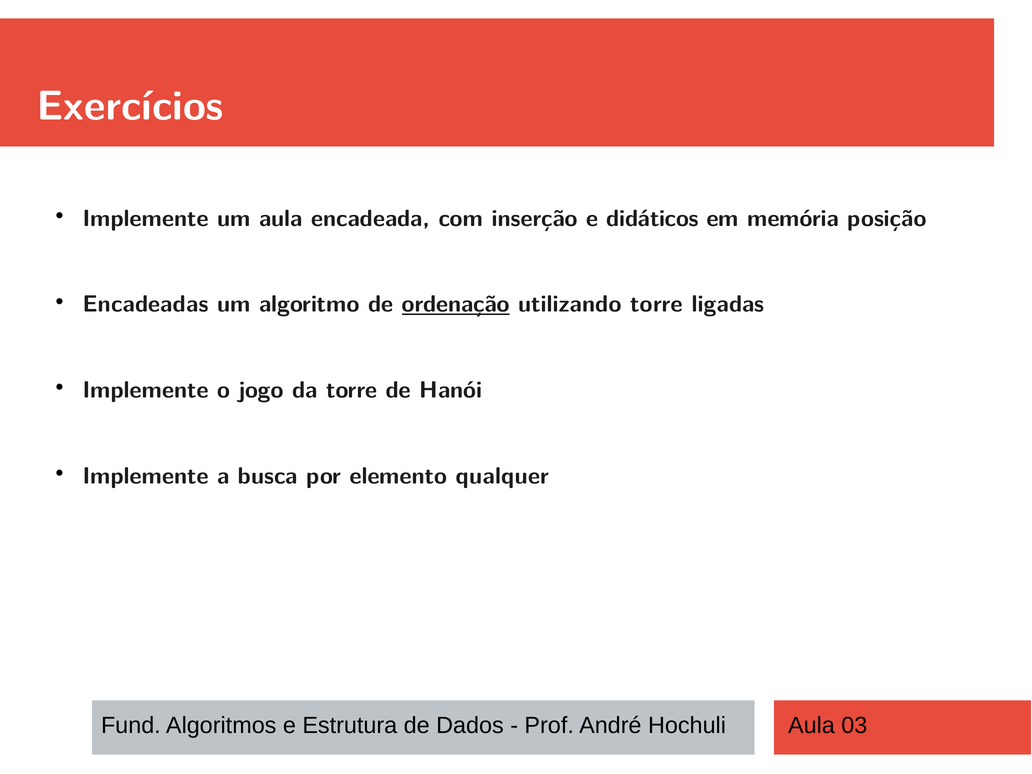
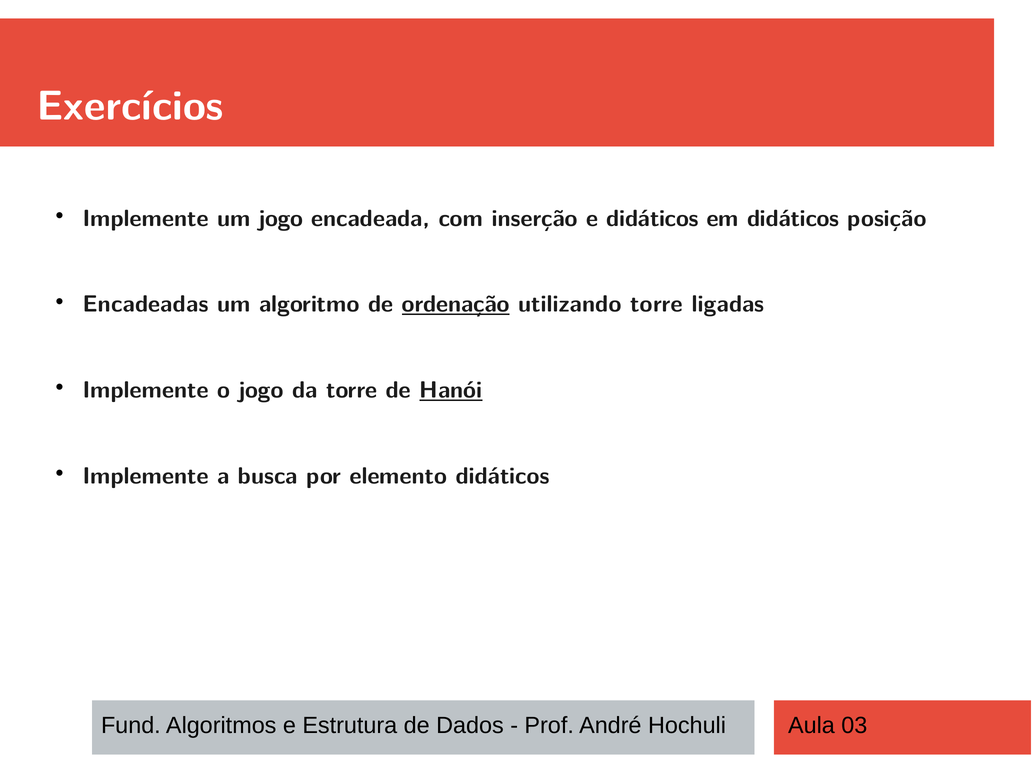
um aula: aula -> jogo (281, 218)
em memória: memória -> didáticos (793, 218)
Hanói underline: none -> present (451, 390)
elemento qualquer: qualquer -> didáticos (503, 476)
